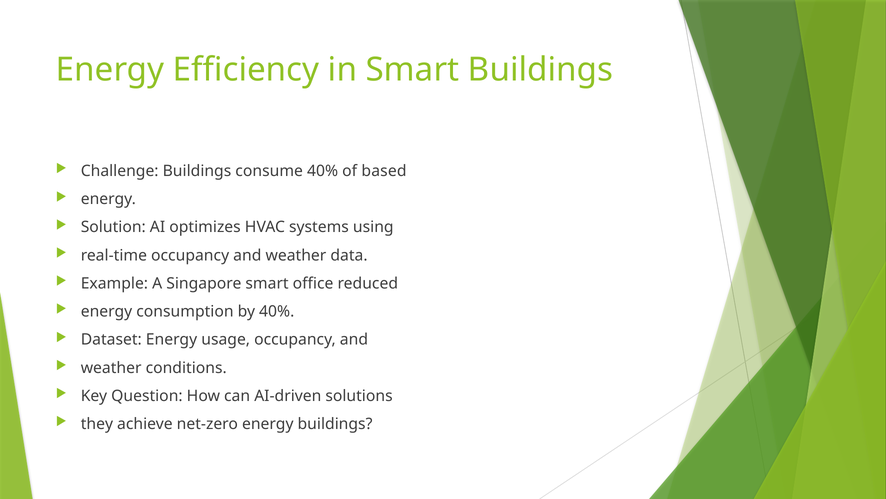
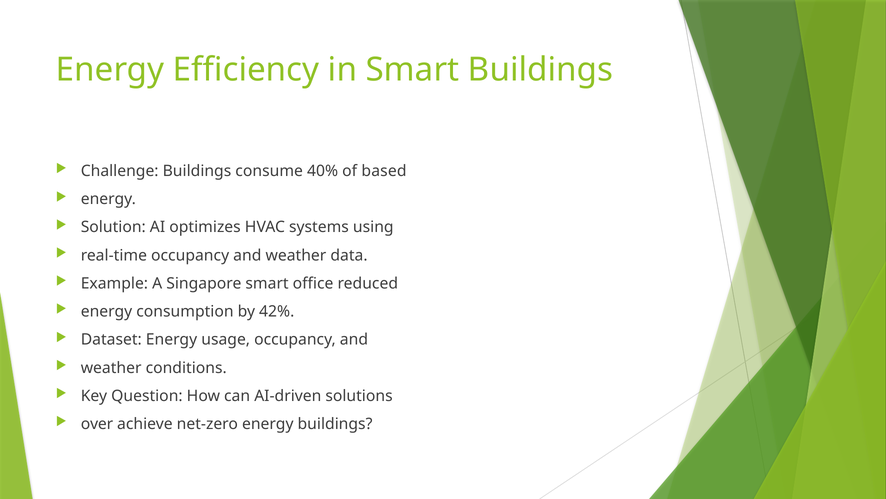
by 40%: 40% -> 42% (277, 311)
they: they -> over (97, 423)
